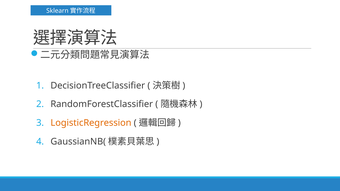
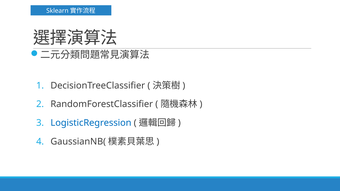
LogisticRegression colour: orange -> blue (91, 123)
